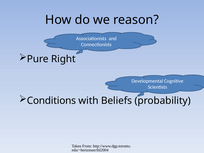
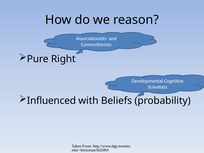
Conditions: Conditions -> Influenced (51, 101)
